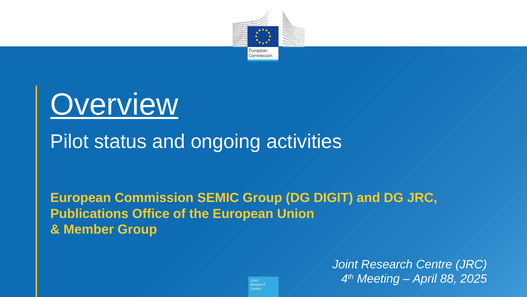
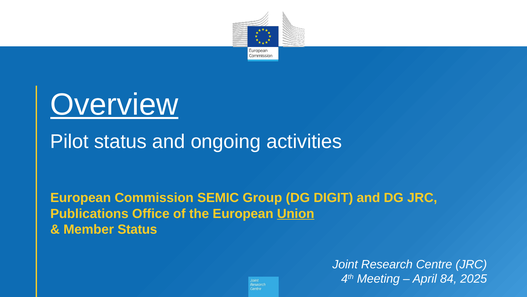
Union underline: none -> present (296, 213)
Member Group: Group -> Status (137, 229)
88: 88 -> 84 (449, 278)
